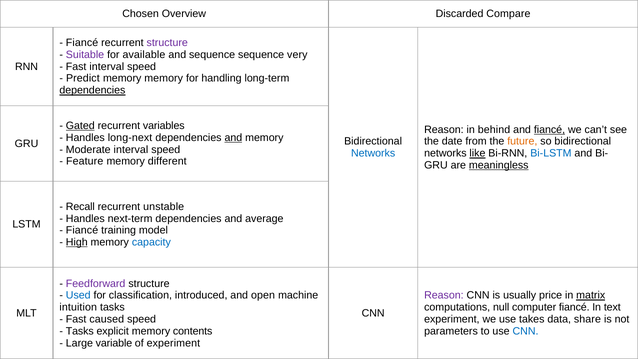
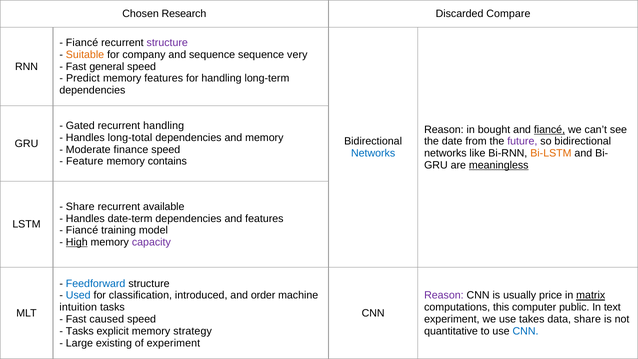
Overview: Overview -> Research (184, 14)
Suitable colour: purple -> orange (85, 55)
available: available -> company (144, 55)
Fast interval: interval -> general (107, 67)
memory memory: memory -> features (164, 78)
dependencies underline: present -> none (92, 90)
Gated underline: present -> none (80, 126)
recurrent variables: variables -> handling (164, 126)
behind: behind -> bought (494, 130)
long-next: long-next -> long-total (130, 138)
and underline: present -> none (233, 138)
future colour: orange -> purple (522, 141)
Moderate interval: interval -> finance (131, 150)
like underline: present -> none (477, 153)
Bi-LSTM colour: blue -> orange (551, 153)
different: different -> contains (167, 161)
Recall: Recall -> Share (80, 207)
unstable: unstable -> available (164, 207)
next-term: next-term -> date-term (130, 218)
and average: average -> features (264, 218)
capacity colour: blue -> purple (151, 242)
Feedforward colour: purple -> blue (96, 283)
open: open -> order (263, 295)
null: null -> this (501, 307)
computer fiancé: fiancé -> public (574, 307)
contents: contents -> strategy (193, 331)
parameters: parameters -> quantitative (451, 331)
variable: variable -> existing (114, 343)
